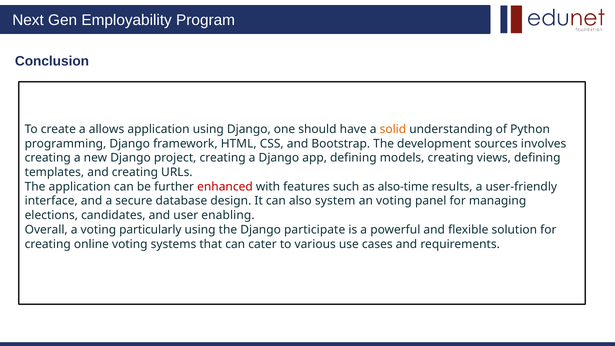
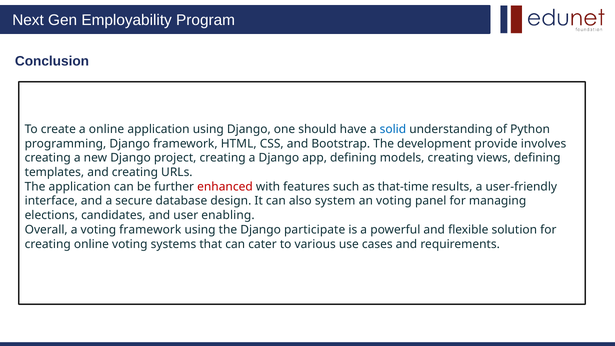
a allows: allows -> online (107, 129)
solid colour: orange -> blue (393, 129)
sources: sources -> provide (496, 144)
also-time: also-time -> that-time (403, 187)
voting particularly: particularly -> framework (150, 230)
